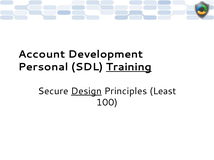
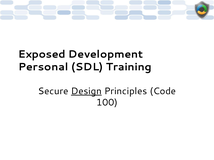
Account: Account -> Exposed (42, 54)
Training underline: present -> none (129, 67)
Least: Least -> Code (163, 91)
